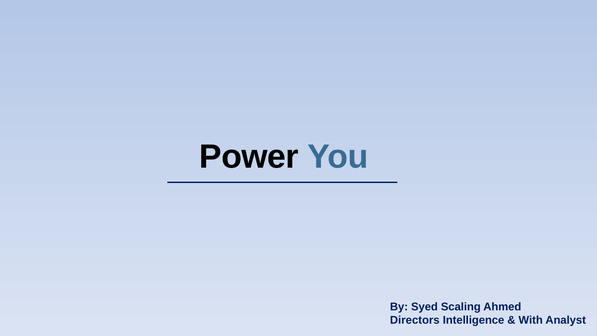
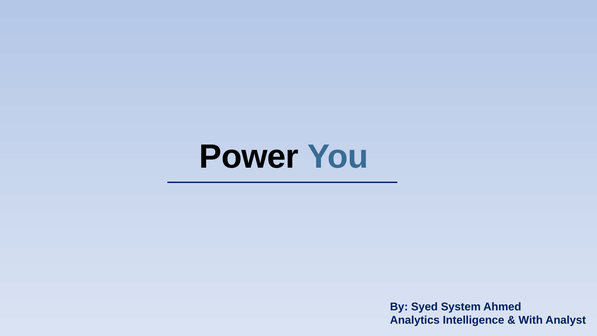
Scaling: Scaling -> System (461, 307)
Directors: Directors -> Analytics (415, 320)
